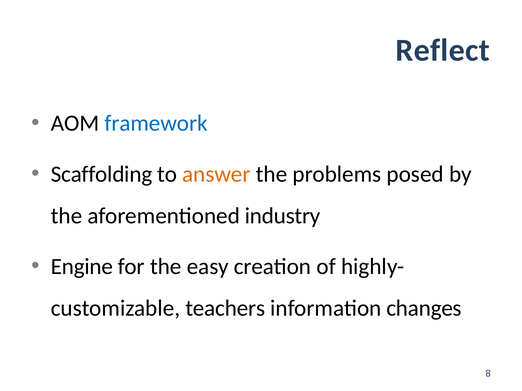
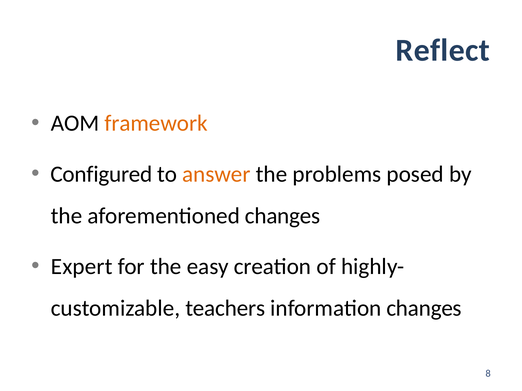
framework colour: blue -> orange (156, 123)
Scaffolding: Scaffolding -> Configured (101, 174)
aforementioned industry: industry -> changes (283, 216)
Engine: Engine -> Expert (82, 267)
